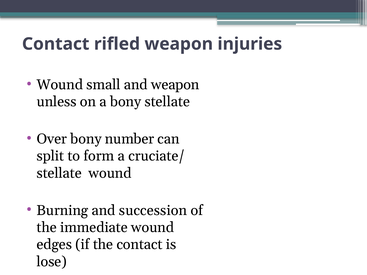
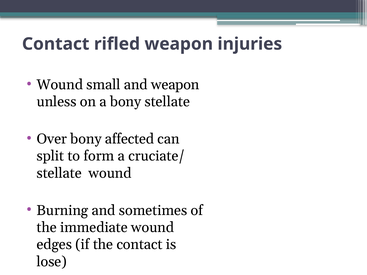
number: number -> affected (130, 139)
succession: succession -> sometimes (153, 211)
